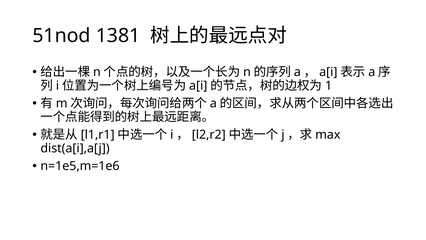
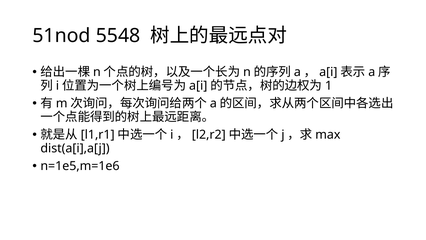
1381: 1381 -> 5548 (118, 36)
